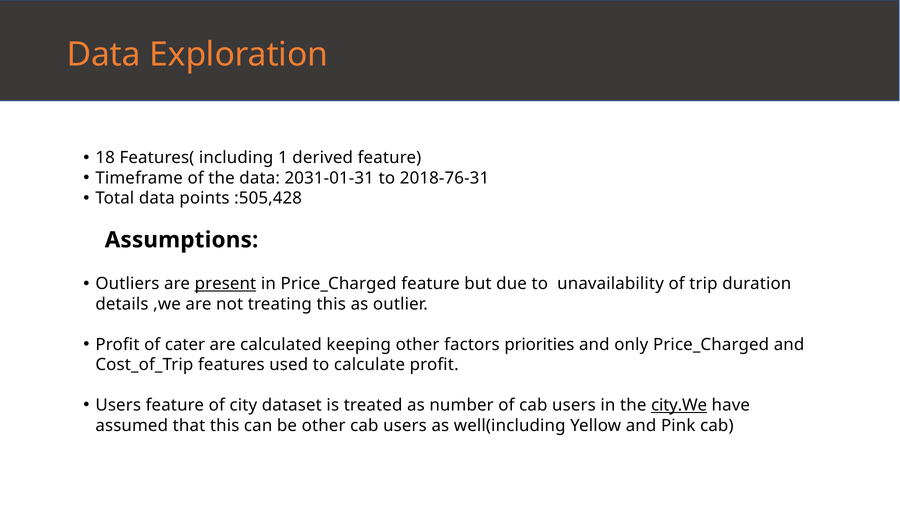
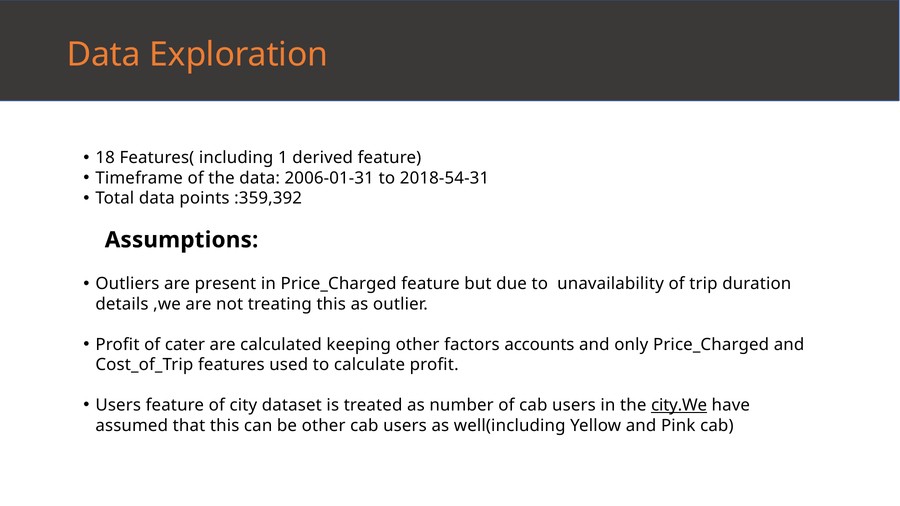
2031-01-31: 2031-01-31 -> 2006-01-31 (329, 178)
2018-76-31: 2018-76-31 -> 2018-54-31 (445, 178)
:505,428: :505,428 -> :359,392 (268, 199)
present underline: present -> none (225, 284)
priorities: priorities -> accounts (539, 345)
